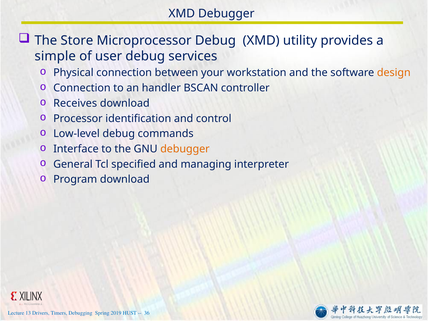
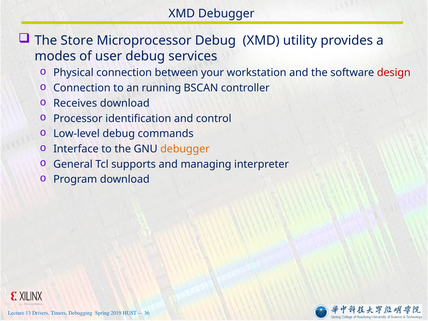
simple: simple -> modes (55, 56)
design colour: orange -> red (394, 73)
handler: handler -> running (161, 88)
specified: specified -> supports (134, 164)
